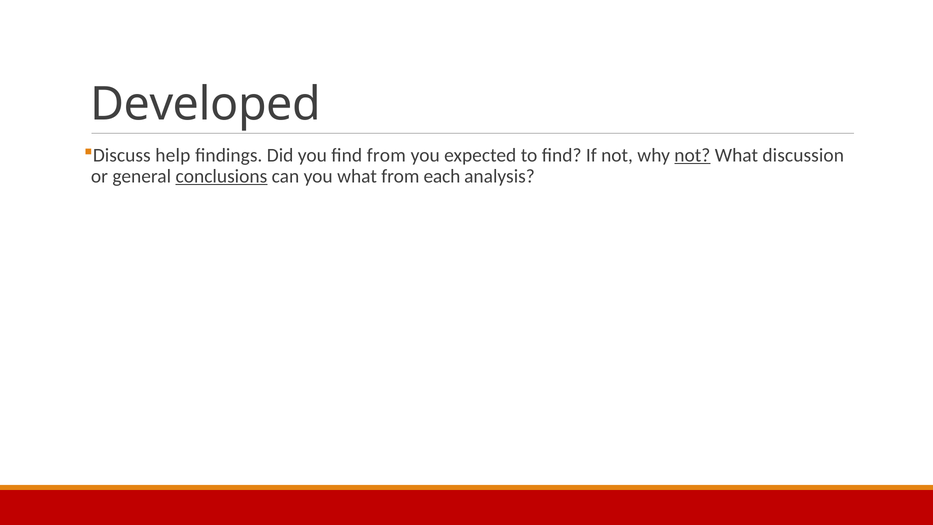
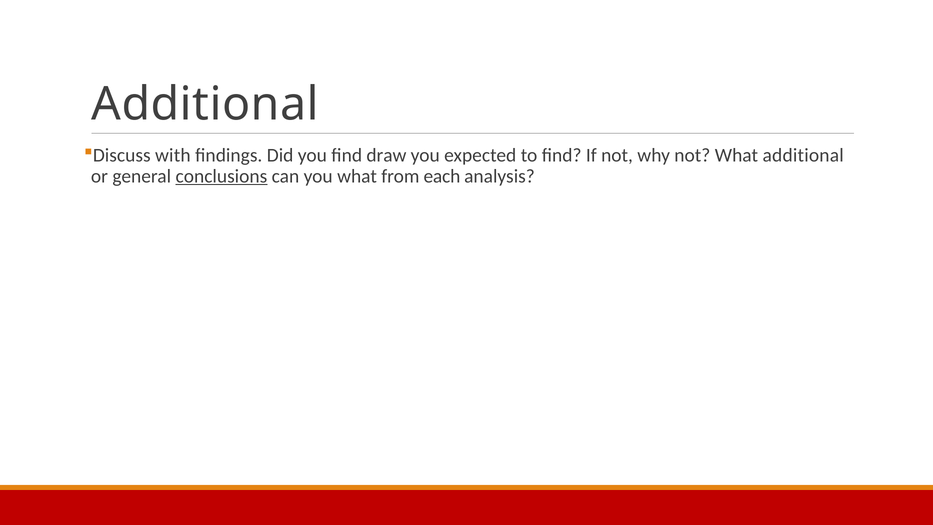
Developed: Developed -> Additional (205, 105)
help: help -> with (173, 155)
find from: from -> draw (386, 155)
not underline: present -> none (692, 155)
What discussion: discussion -> additional (803, 155)
